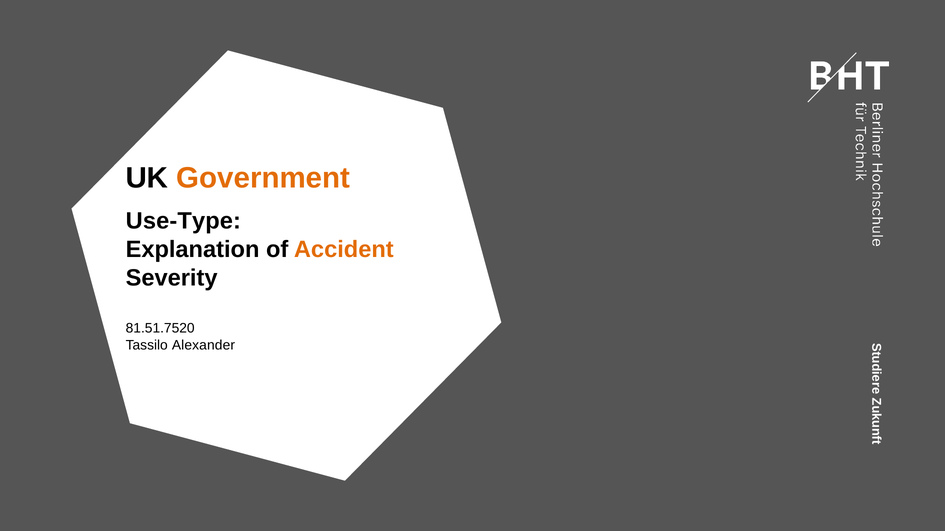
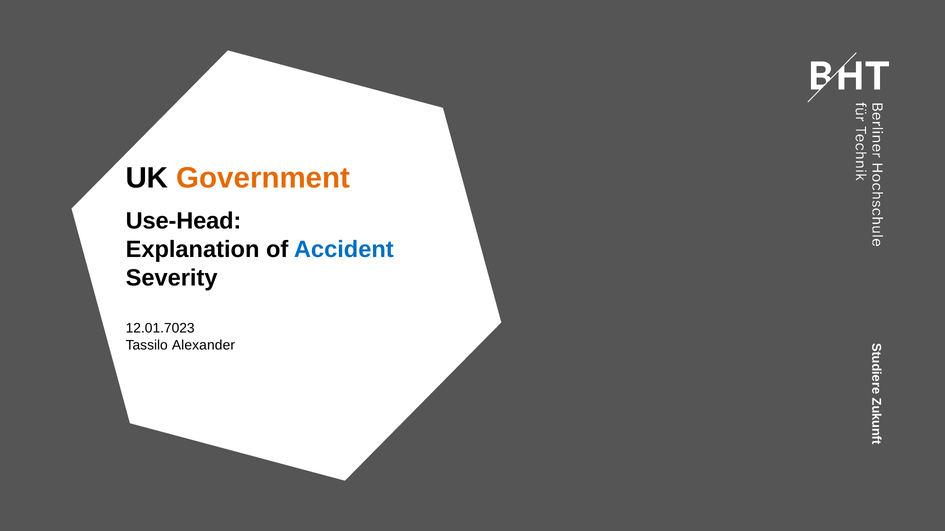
Use-Type: Use-Type -> Use-Head (183, 221)
Accident colour: orange -> blue (344, 250)
81.51.7520: 81.51.7520 -> 12.01.7023 (160, 329)
